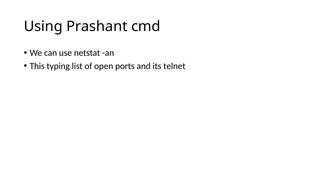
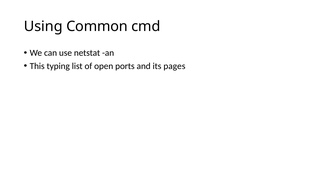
Prashant: Prashant -> Common (97, 26)
telnet: telnet -> pages (174, 66)
